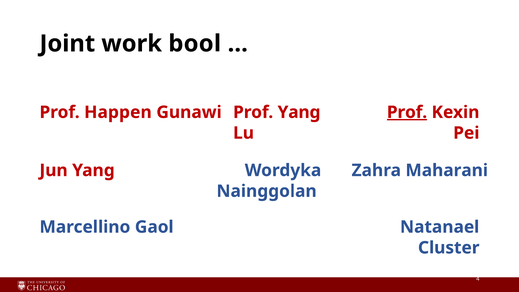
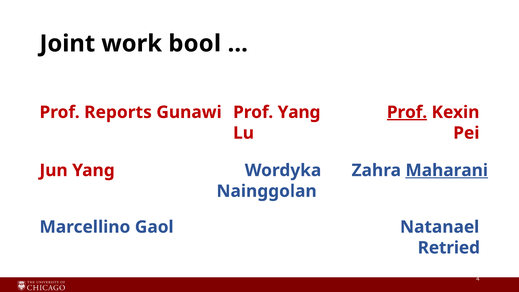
Happen: Happen -> Reports (118, 112)
Maharani underline: none -> present (447, 170)
Cluster: Cluster -> Retried (449, 248)
